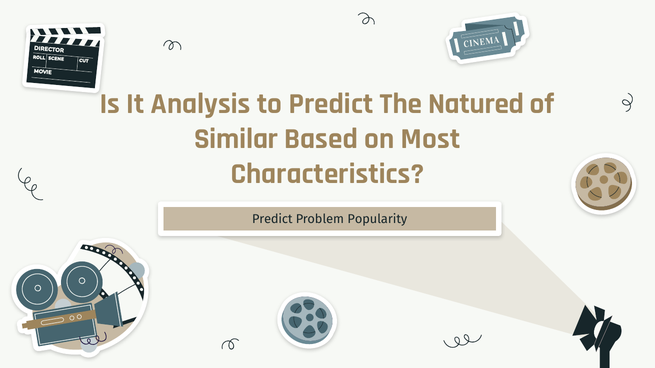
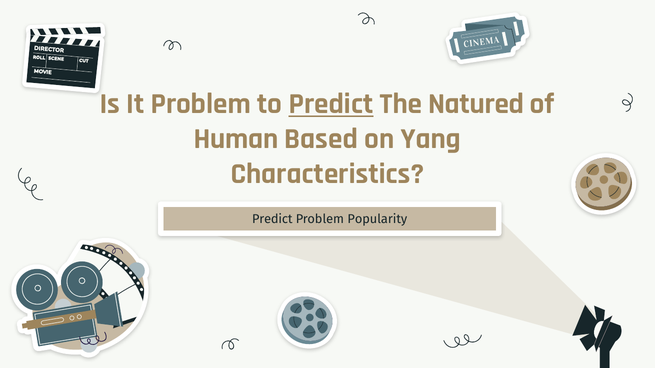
It Analysis: Analysis -> Problem (201, 104)
Predict underline: none -> present (331, 104)
Similar: Similar -> Human (236, 139)
Most: Most -> Yang (431, 139)
